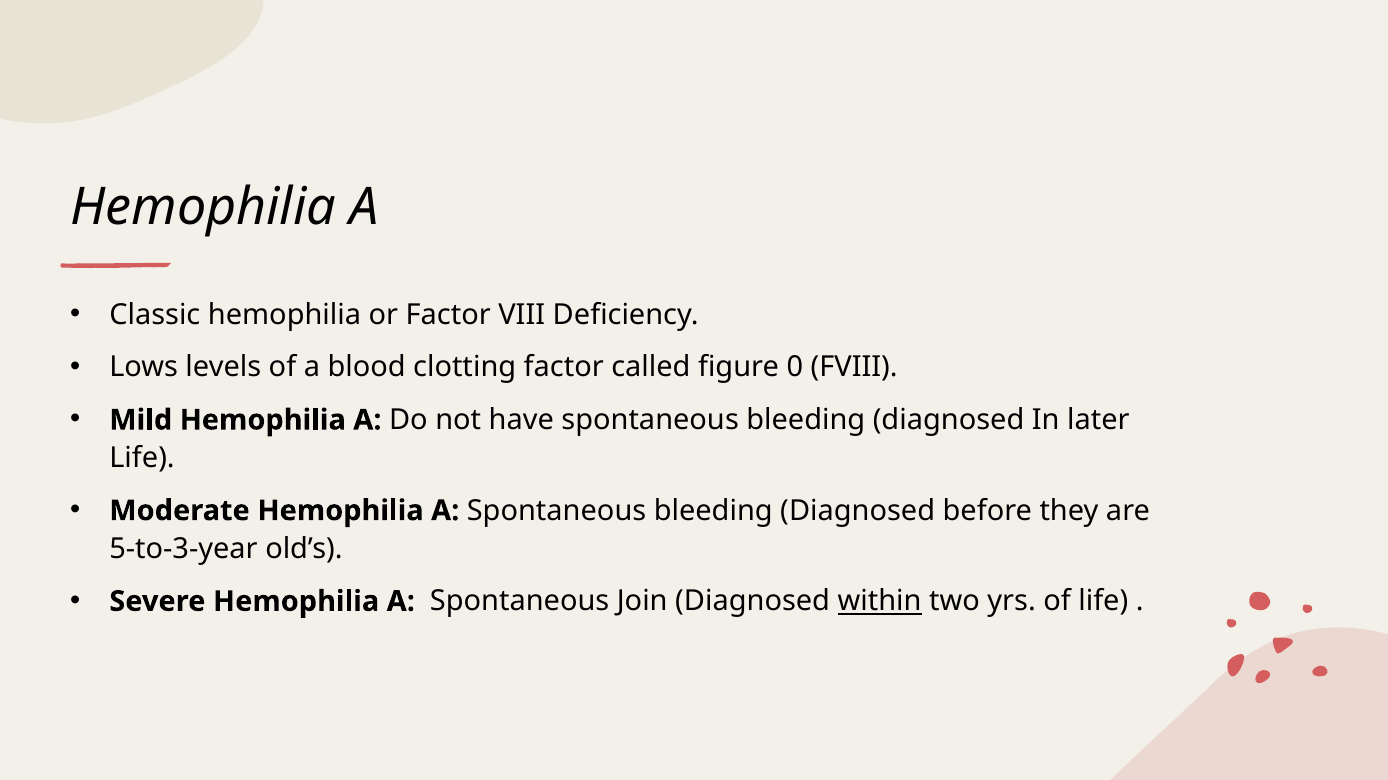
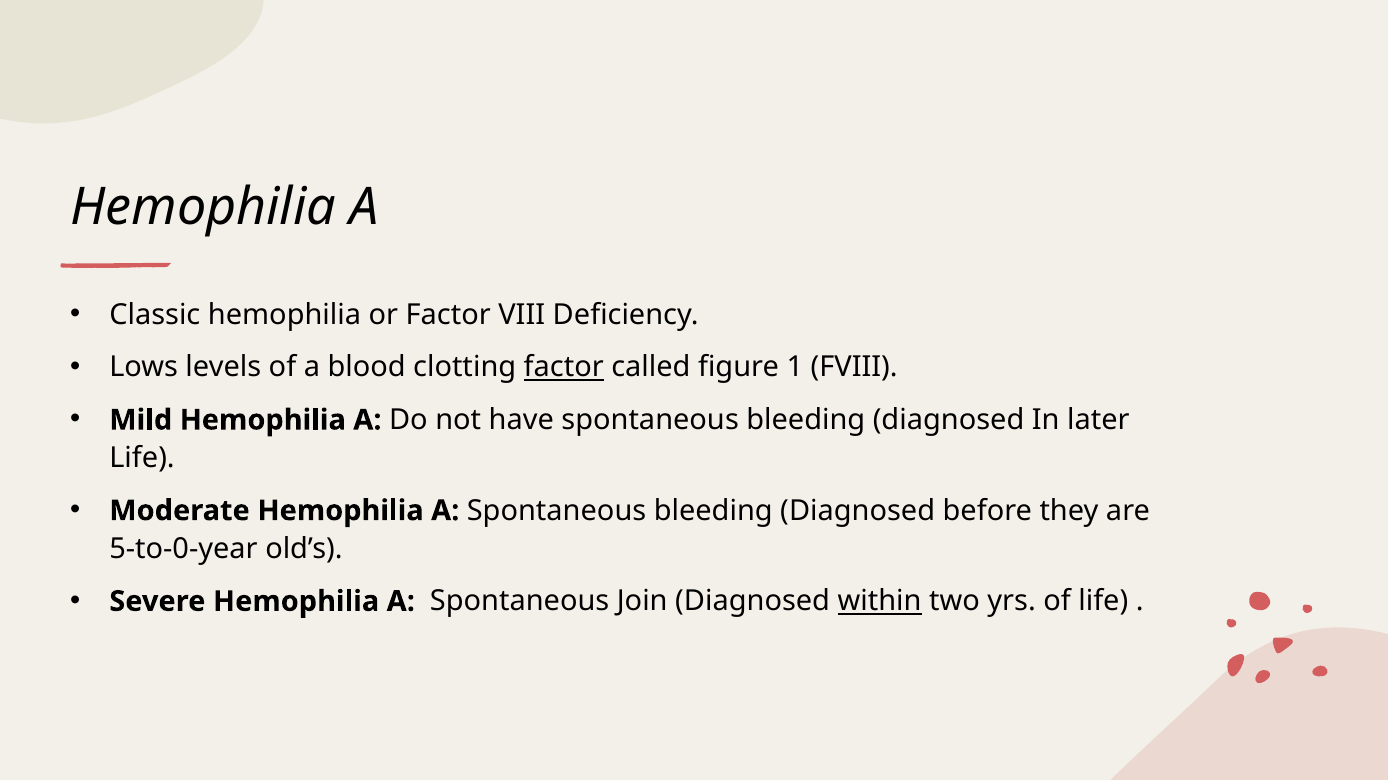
factor underline: none -> present (564, 368)
0: 0 -> 1 (795, 368)
5-to-3-year: 5-to-3-year -> 5-to-0-year (183, 549)
